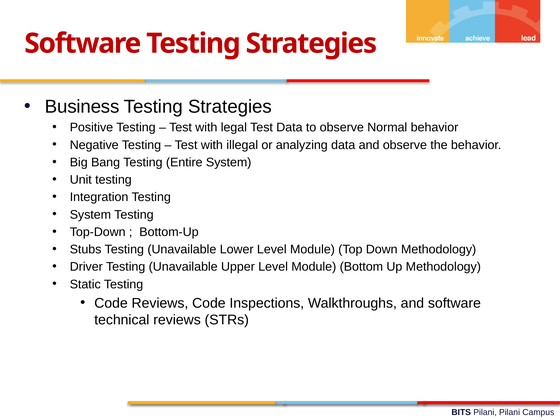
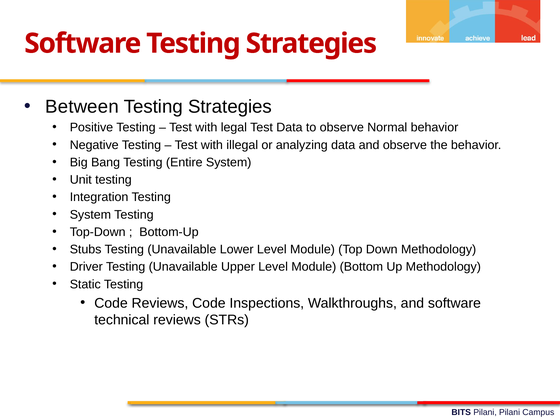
Business: Business -> Between (82, 107)
